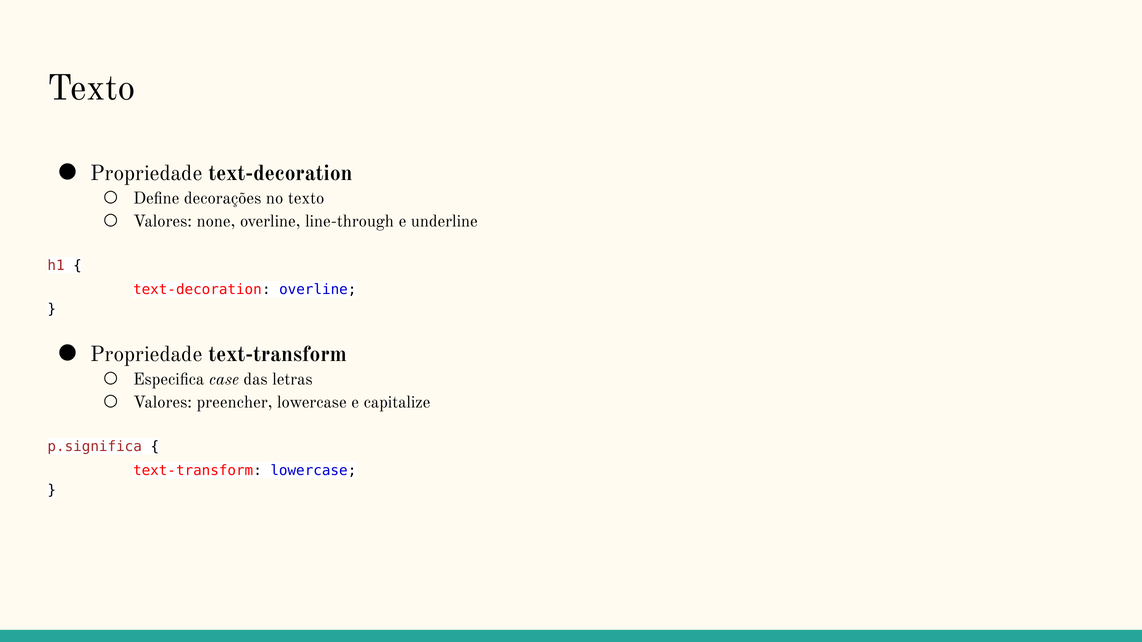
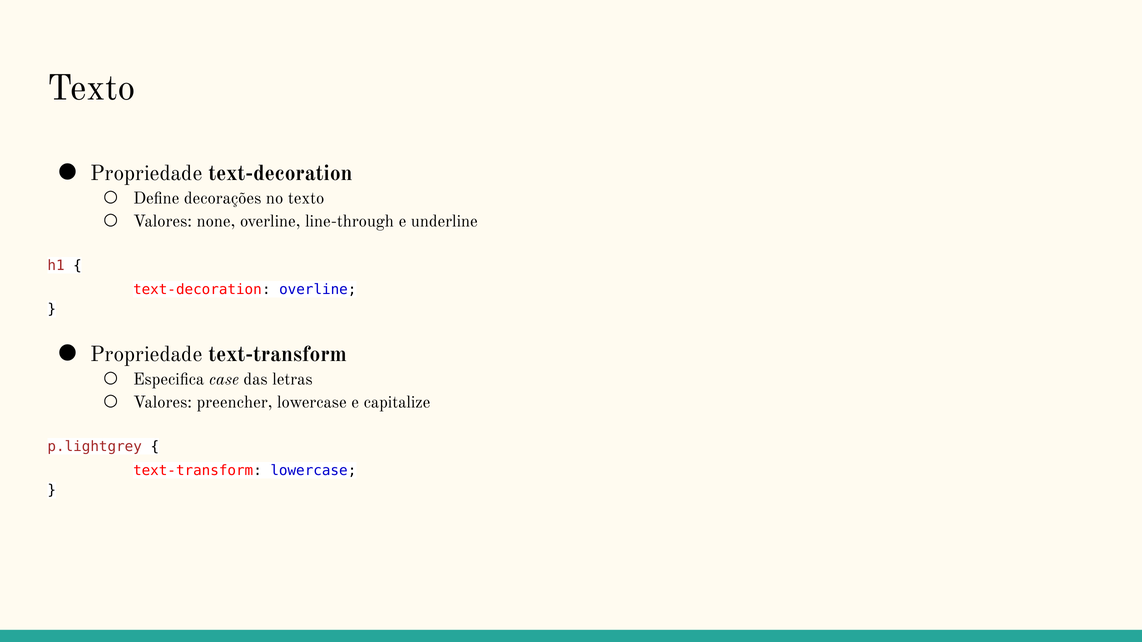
p.significa: p.significa -> p.lightgrey (95, 447)
